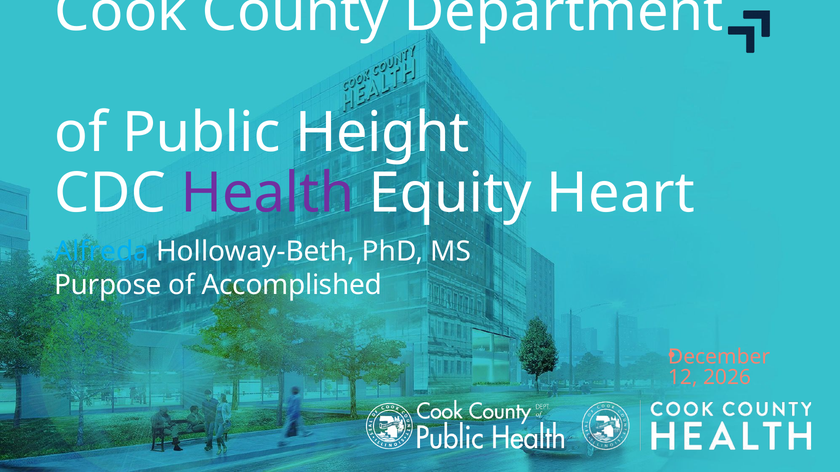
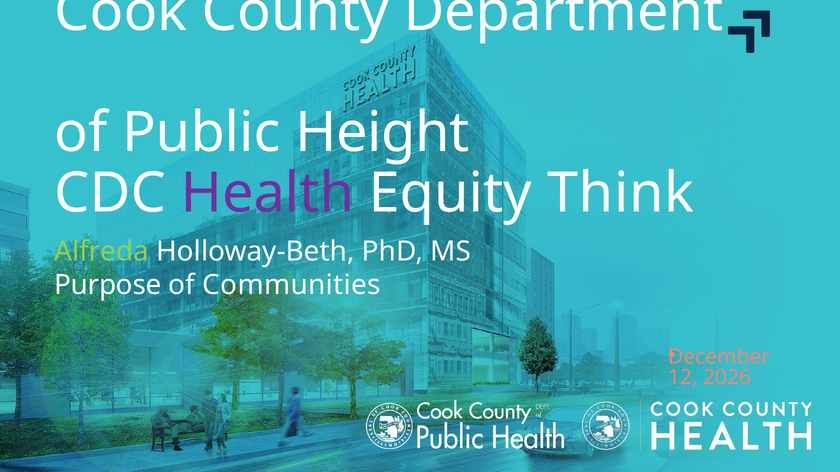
Heart: Heart -> Think (621, 193)
Alfreda colour: light blue -> light green (102, 252)
Accomplished: Accomplished -> Communities (291, 286)
